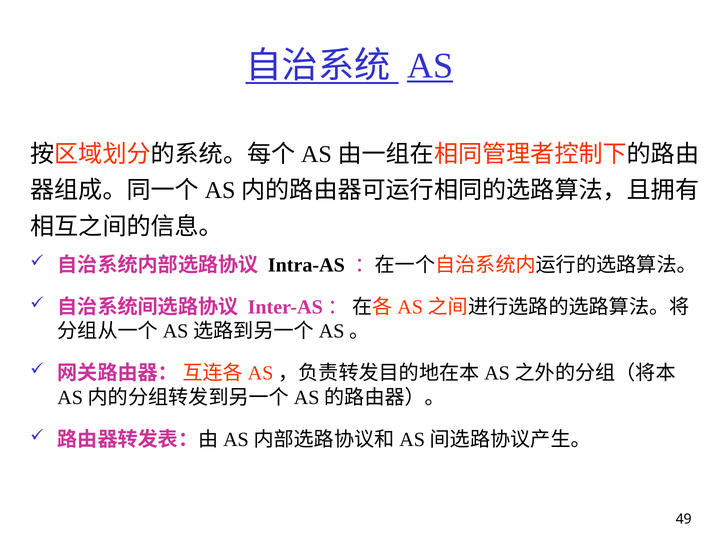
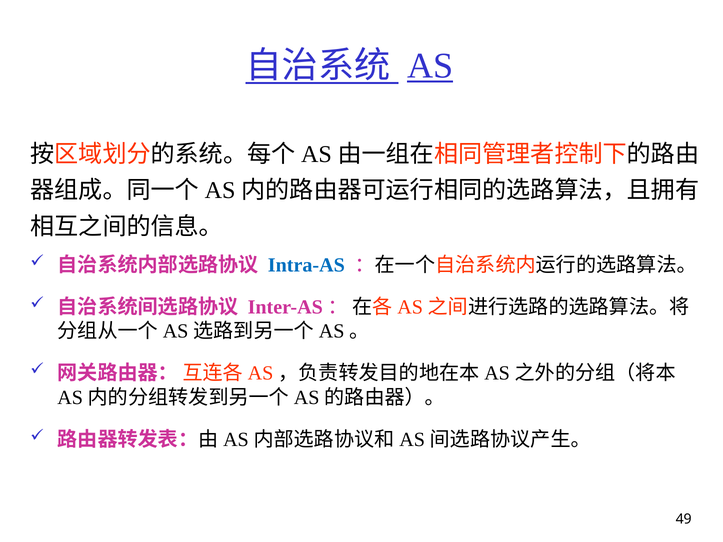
Intra-AS colour: black -> blue (306, 265)
